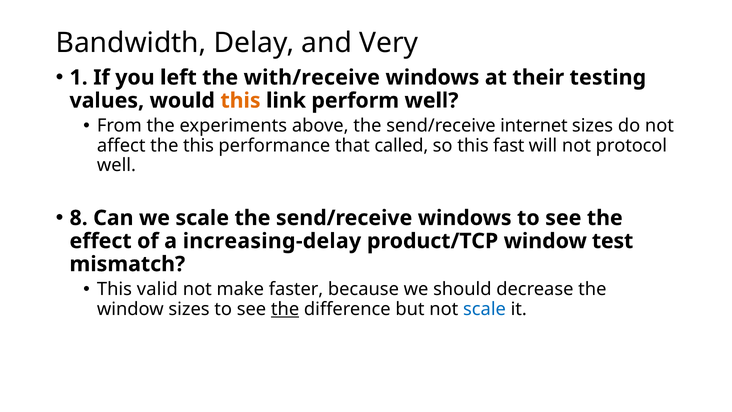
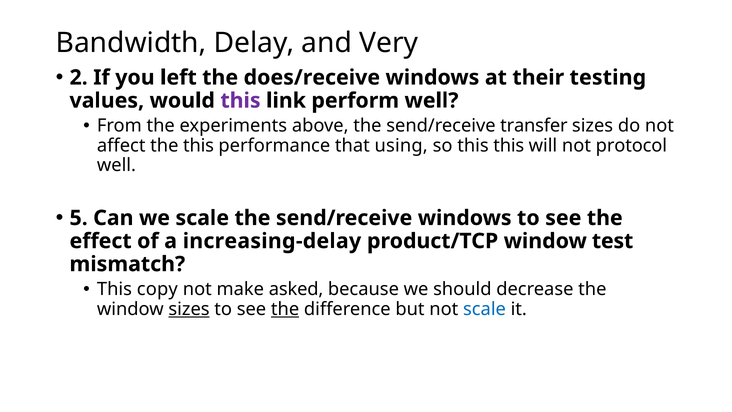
1: 1 -> 2 (79, 77)
with/receive: with/receive -> does/receive (312, 77)
this colour: orange -> purple (241, 101)
internet: internet -> transfer (534, 126)
called: called -> using (401, 146)
this fast: fast -> this (509, 146)
8: 8 -> 5 (79, 218)
valid: valid -> copy (157, 289)
faster: faster -> asked (296, 289)
sizes underline: none -> present (189, 309)
